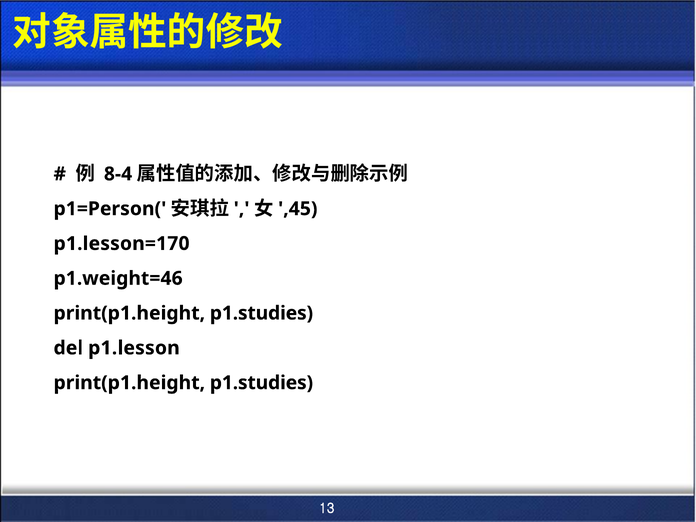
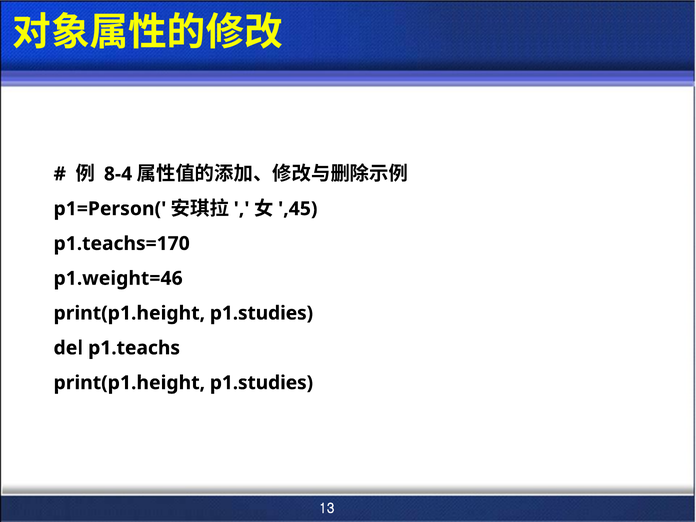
p1.lesson=170: p1.lesson=170 -> p1.teachs=170 (122, 244)
p1.lesson: p1.lesson -> p1.teachs (134, 348)
